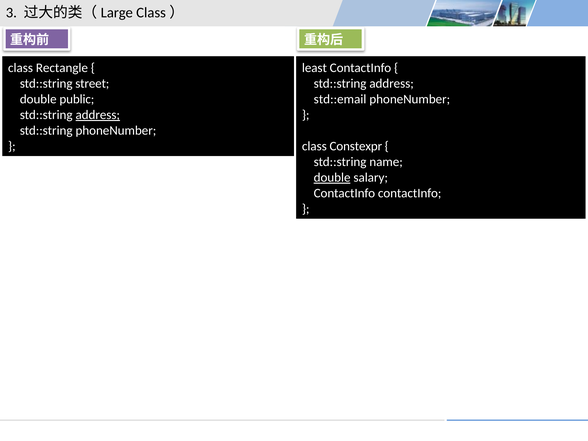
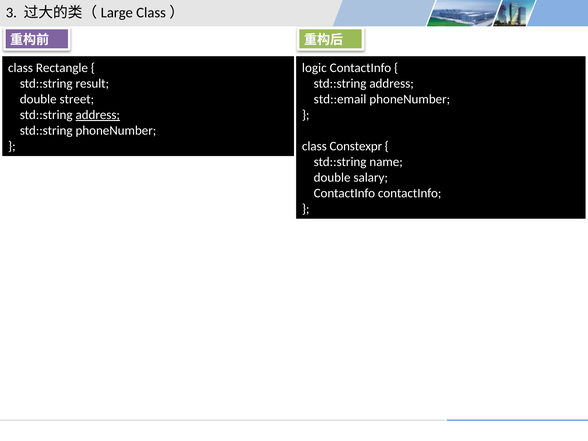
least: least -> logic (314, 68)
street: street -> result (92, 84)
public: public -> street (77, 99)
double underline: present -> none (332, 178)
